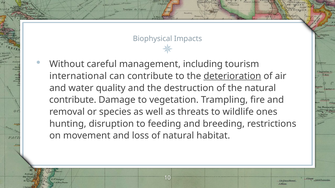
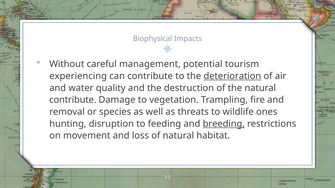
including: including -> potential (203, 64)
international: international -> experiencing (78, 76)
breeding underline: none -> present (224, 124)
